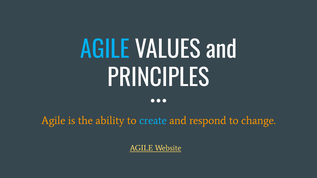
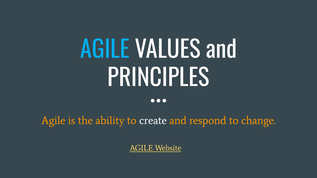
create colour: light blue -> white (153, 121)
